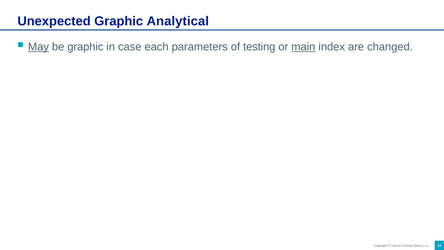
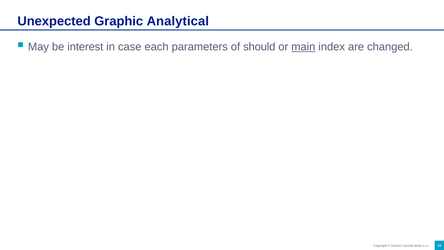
May underline: present -> none (38, 47)
be graphic: graphic -> interest (85, 47)
testing: testing -> should (259, 47)
